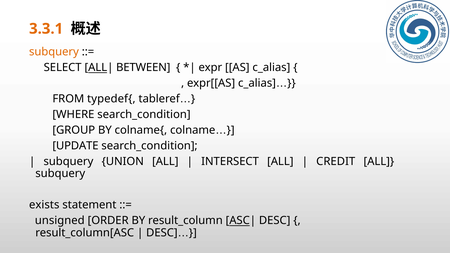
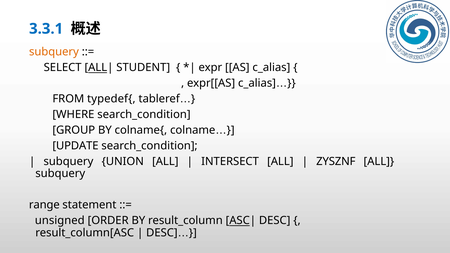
3.3.1 colour: orange -> blue (46, 29)
BETWEEN: BETWEEN -> STUDENT (143, 68)
CREDIT: CREDIT -> ZYSZNF (336, 162)
exists: exists -> range (44, 205)
